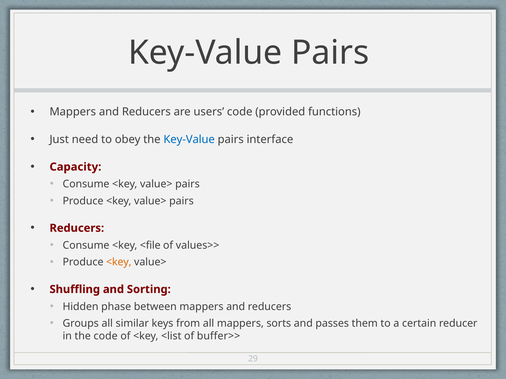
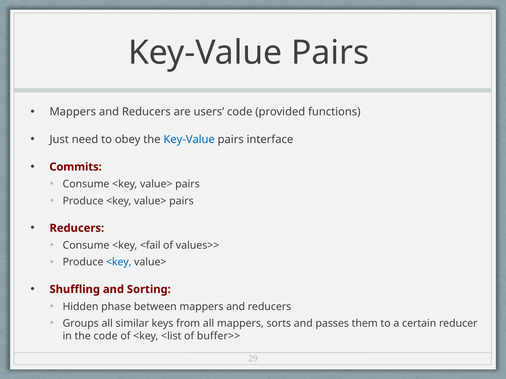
Capacity: Capacity -> Commits (76, 167)
<file: <file -> <fail (150, 246)
<key colour: orange -> blue (119, 263)
